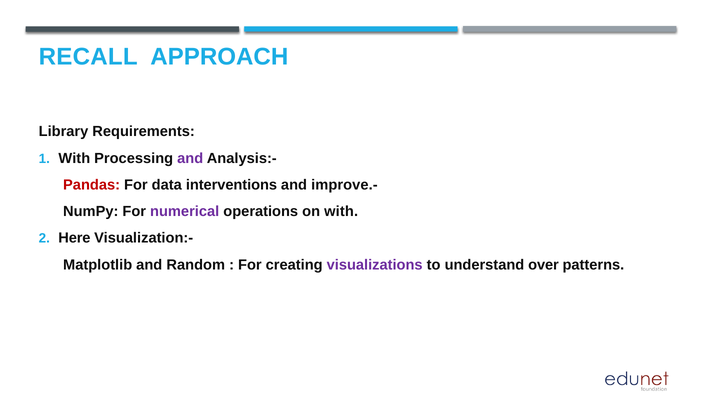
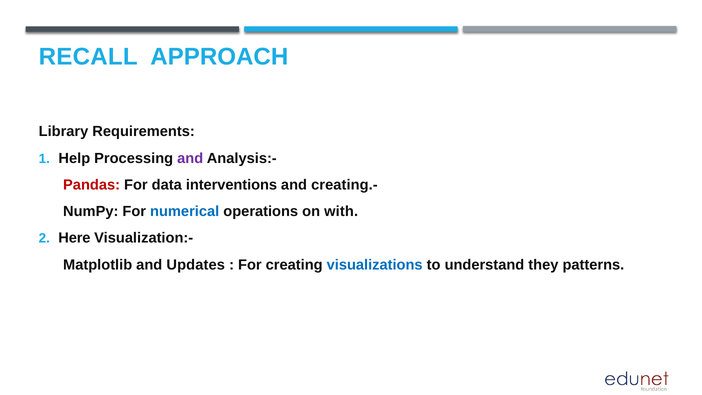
With: With -> Help (74, 158)
improve.-: improve.- -> creating.- (344, 185)
numerical colour: purple -> blue (185, 211)
Random: Random -> Updates (196, 265)
visualizations colour: purple -> blue (375, 265)
over: over -> they (543, 265)
